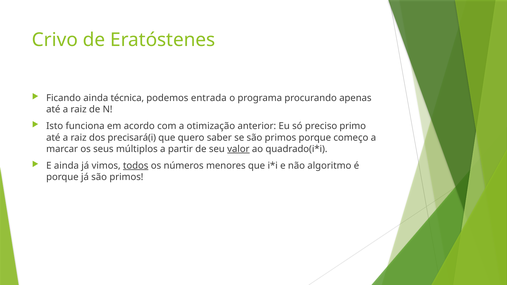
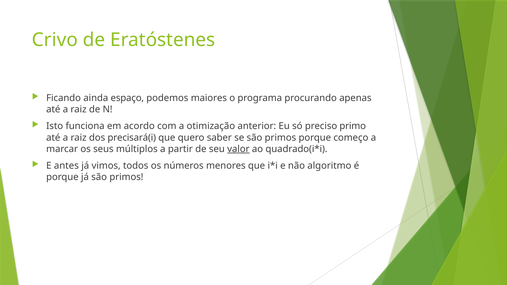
técnica: técnica -> espaço (127, 98)
entrada: entrada -> maiores (209, 98)
E ainda: ainda -> antes (66, 166)
todos underline: present -> none (136, 166)
